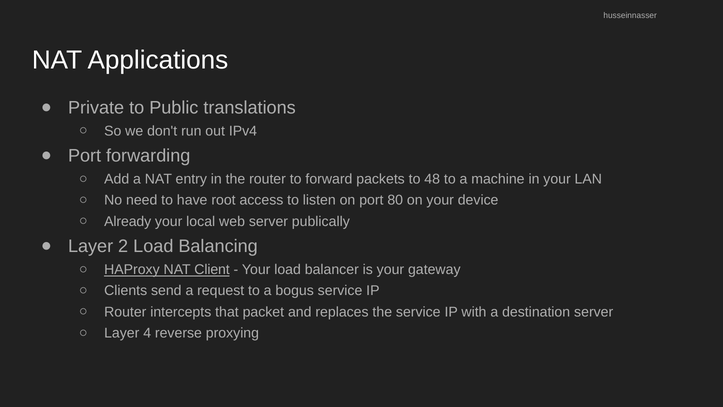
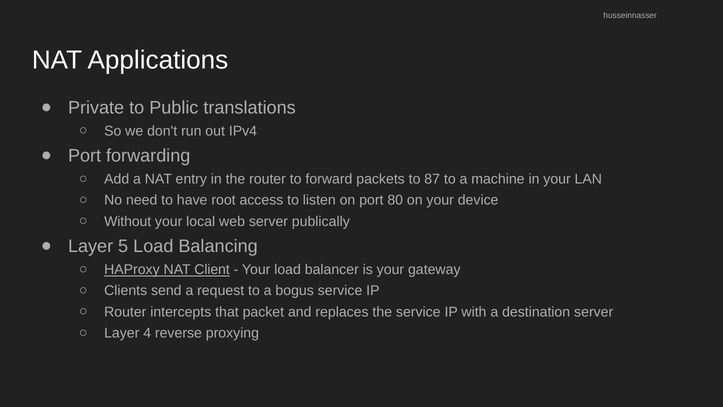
48: 48 -> 87 (432, 179)
Already: Already -> Without (128, 221)
2: 2 -> 5 (123, 246)
